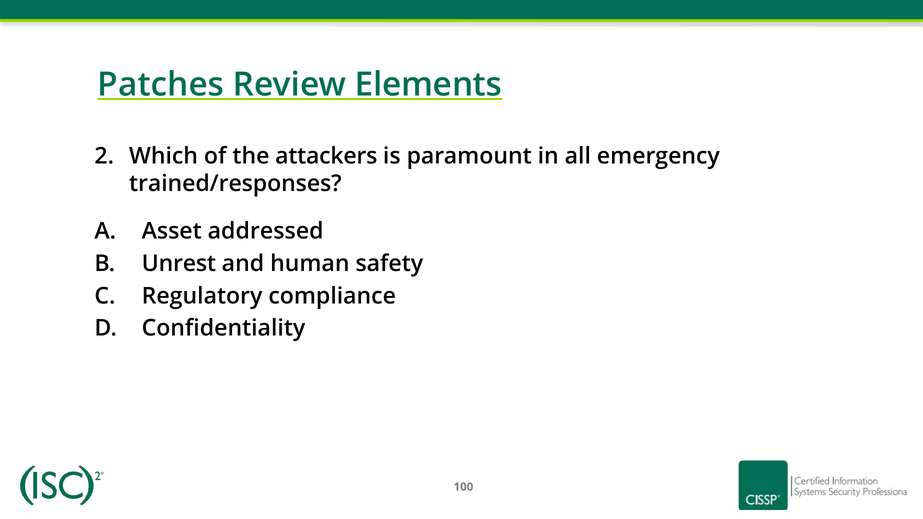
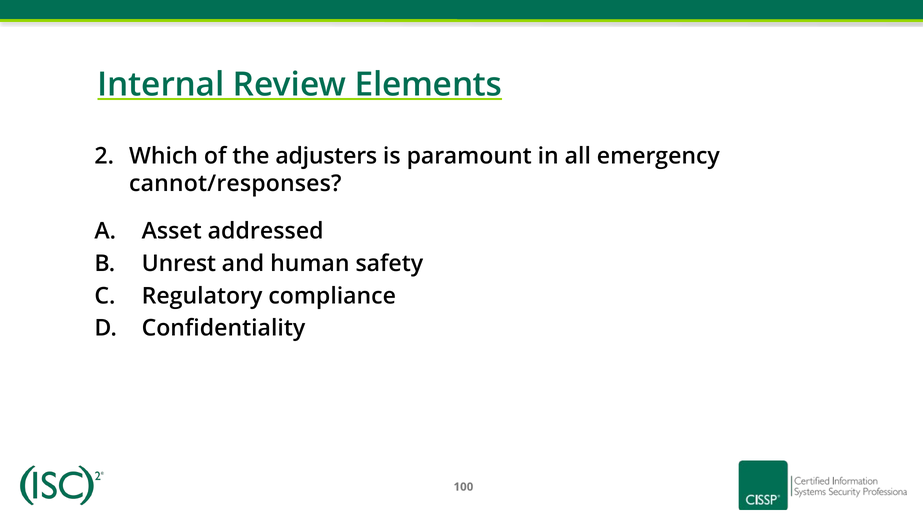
Patches: Patches -> Internal (161, 85)
attackers: attackers -> adjusters (326, 156)
trained/responses: trained/responses -> cannot/responses (235, 184)
